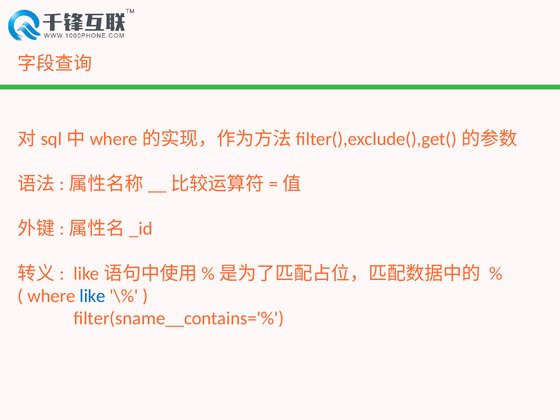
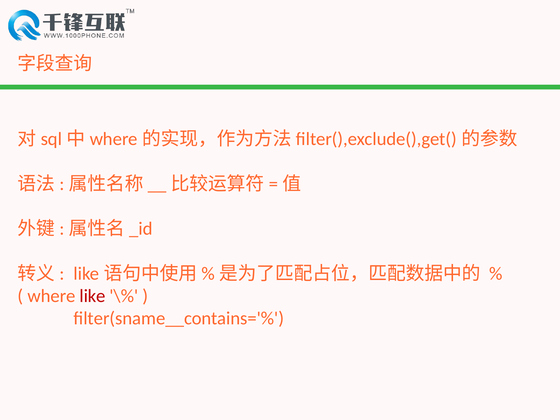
like colour: blue -> red (92, 296)
